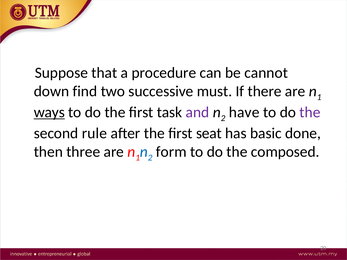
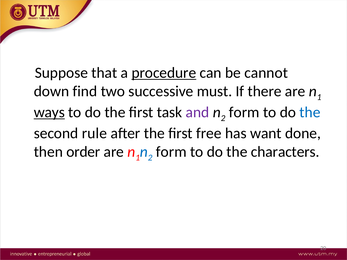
procedure underline: none -> present (164, 73)
have: have -> form (244, 112)
the colour: purple -> blue (310, 112)
seat: seat -> free (209, 133)
basic: basic -> want (266, 133)
three: three -> order (83, 152)
composed: composed -> characters (285, 152)
